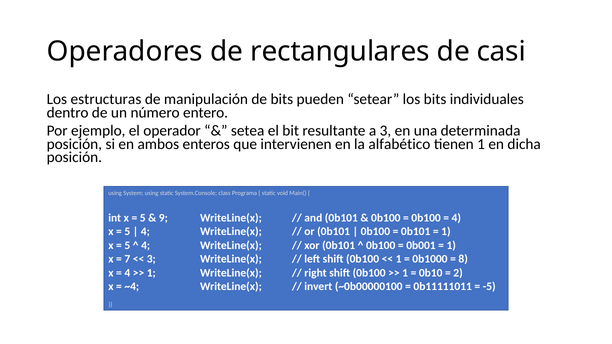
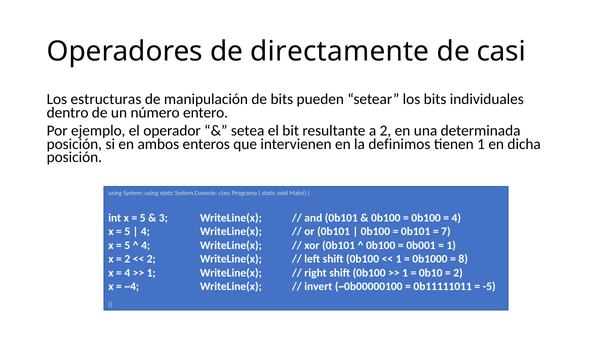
rectangulares: rectangulares -> directamente (340, 51)
a 3: 3 -> 2 (385, 131)
alfabético: alfabético -> definimos (399, 144)
9: 9 -> 3 (163, 218)
1: 1 -> 7 (446, 232)
7: 7 -> 2 (127, 259)
3: 3 -> 2 (151, 259)
